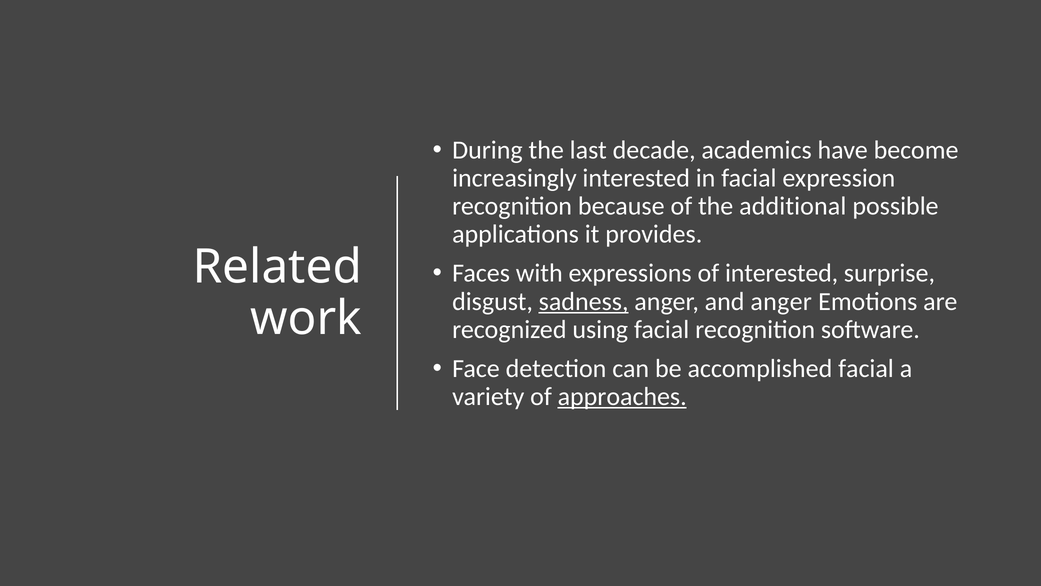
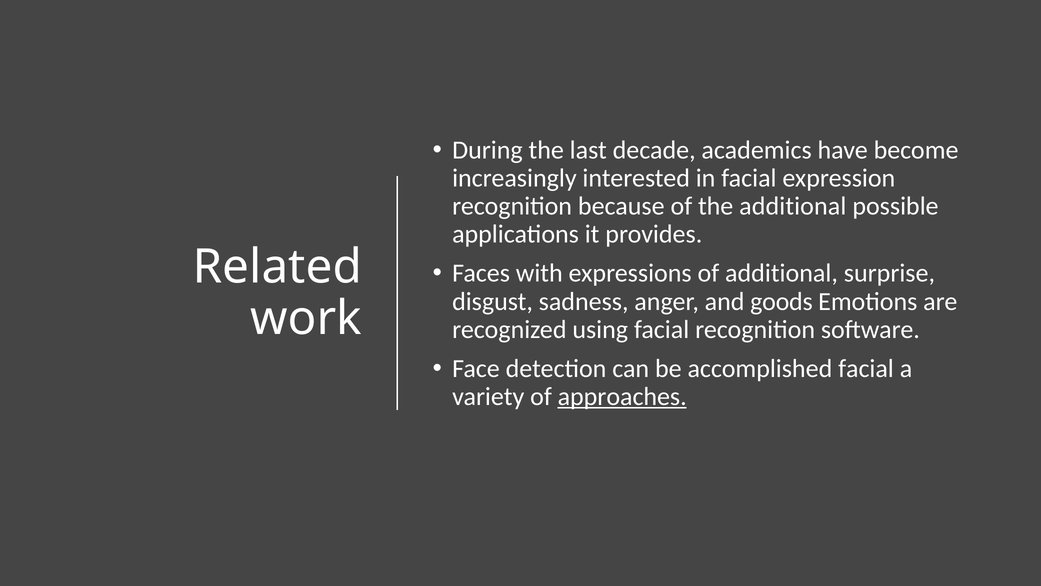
of interested: interested -> additional (781, 273)
sadness underline: present -> none (584, 301)
and anger: anger -> goods (781, 301)
